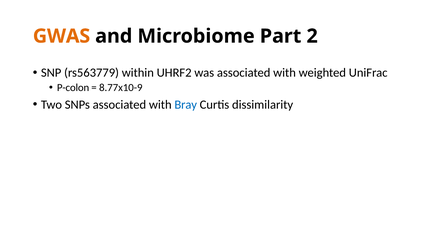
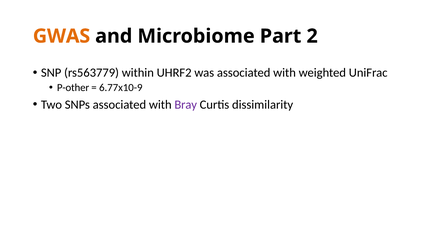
P-colon: P-colon -> P-other (73, 88)
8.77x10-9: 8.77x10-9 -> 6.77x10-9 (121, 88)
Bray colour: blue -> purple (186, 105)
